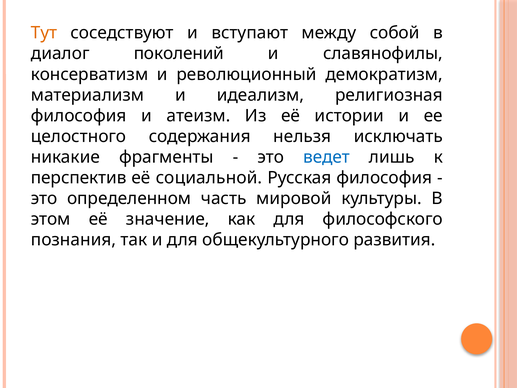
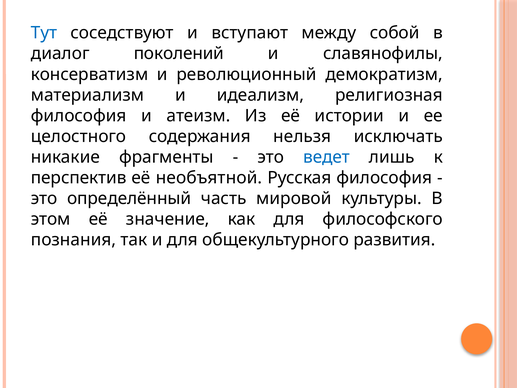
Тут colour: orange -> blue (44, 33)
социальной: социальной -> необъятной (209, 178)
определенном: определенном -> определённый (129, 198)
